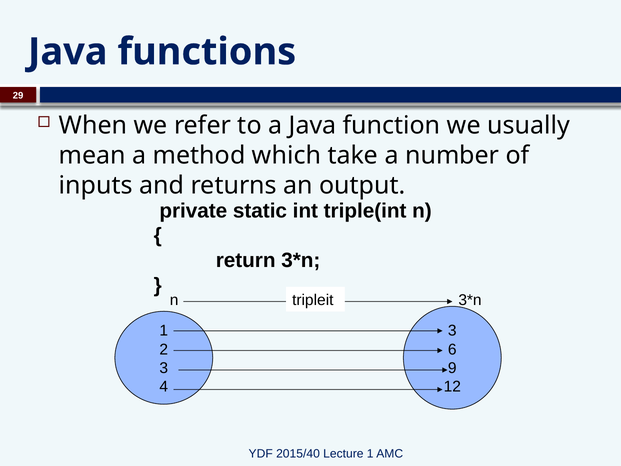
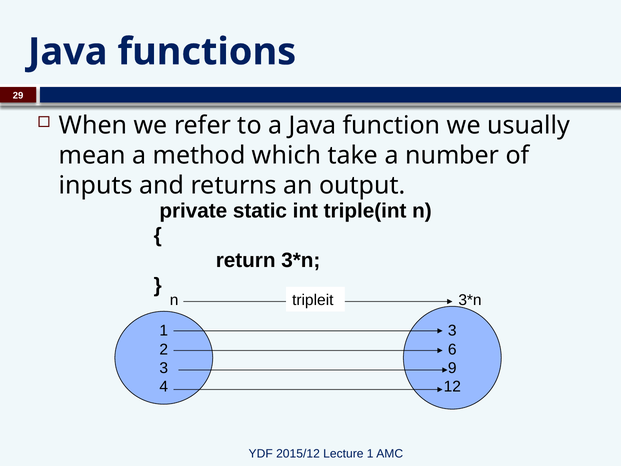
2015/40: 2015/40 -> 2015/12 (298, 453)
